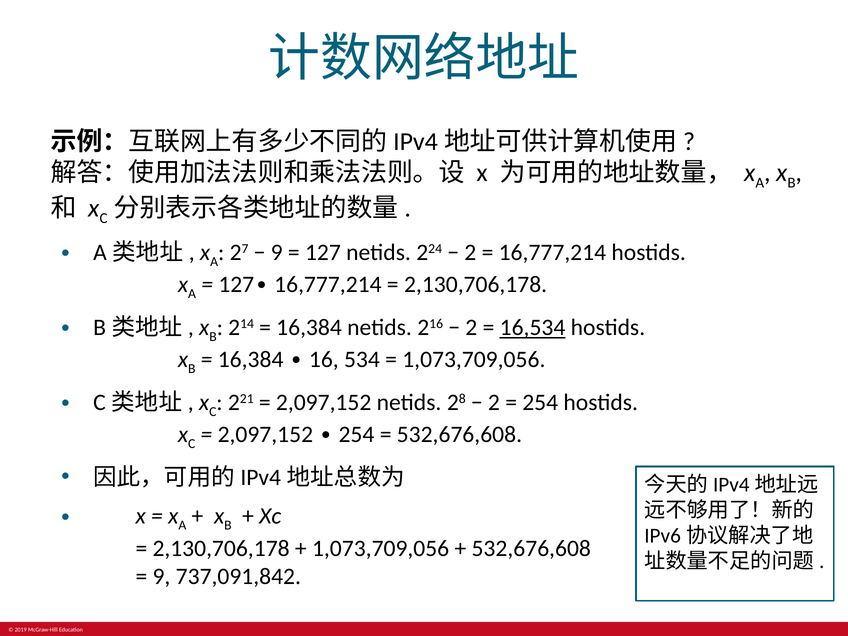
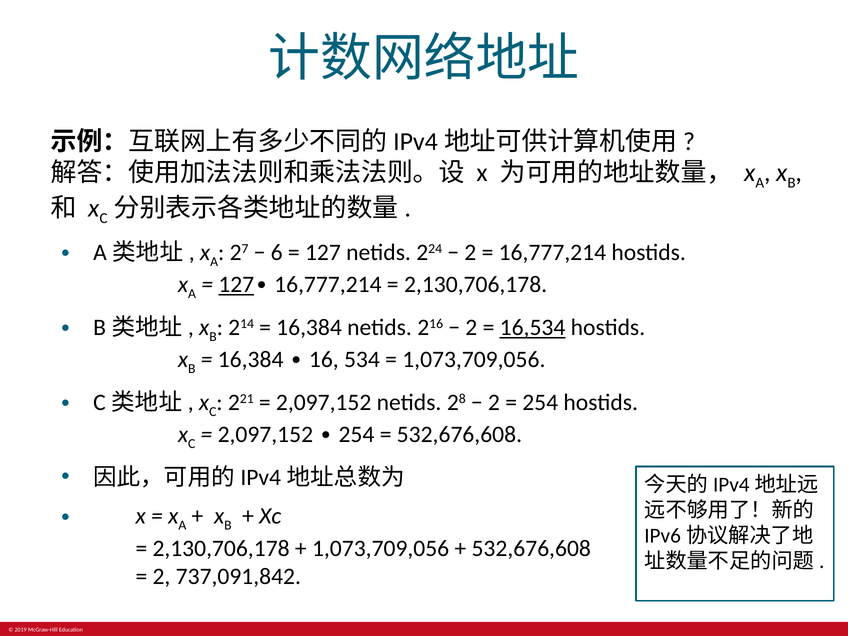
9: 9 -> 6 (277, 252)
127 underline: none -> present (236, 285)
9: 9 -> 2 (161, 577)
